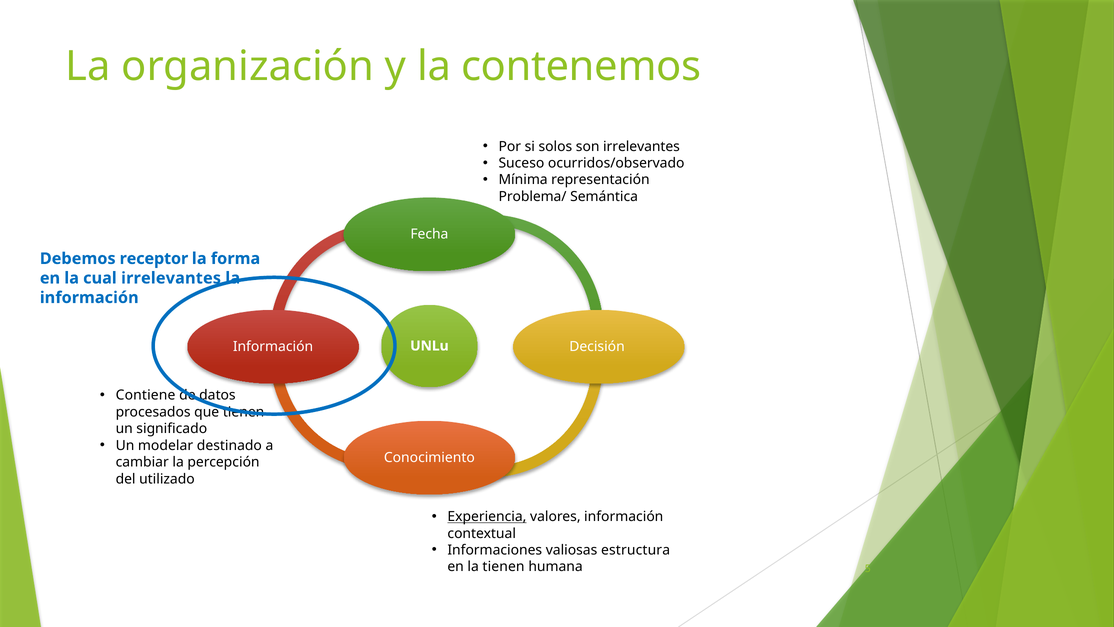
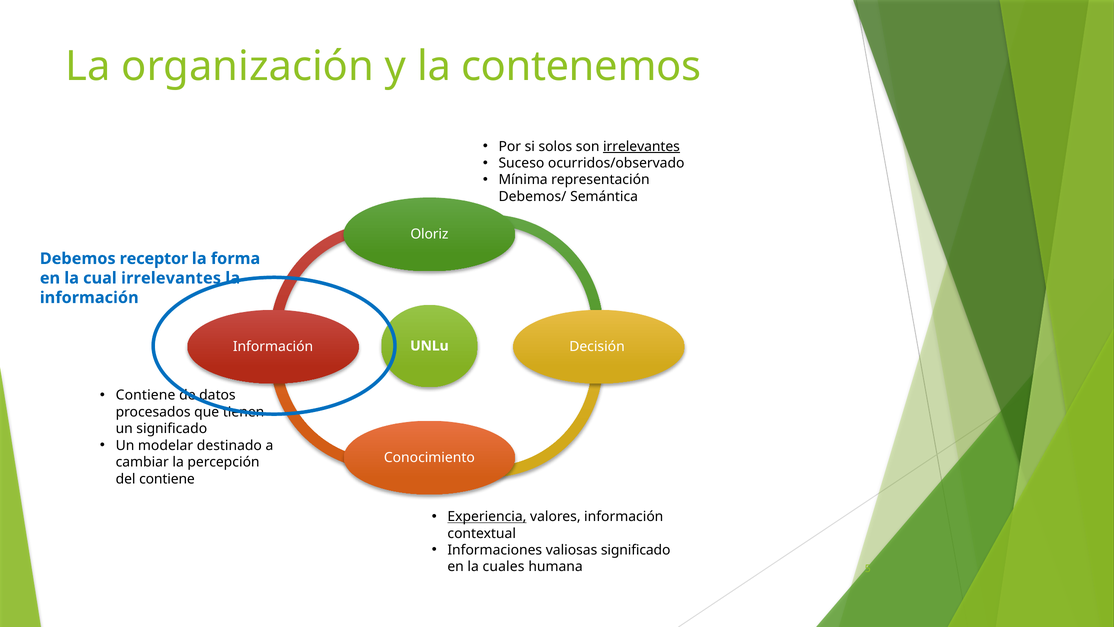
irrelevantes underline: none -> present (641, 146)
Problema/: Problema/ -> Debemos/ (532, 196)
Fecha: Fecha -> Oloriz (429, 234)
del utilizado: utilizado -> contiene (167, 479)
valiosas estructura: estructura -> significado (636, 550)
la tienen: tienen -> cuales (504, 567)
